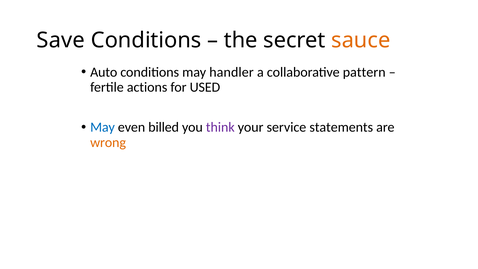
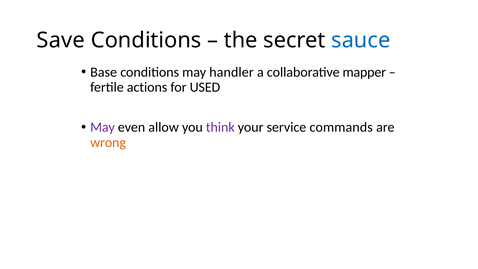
sauce colour: orange -> blue (361, 40)
Auto: Auto -> Base (104, 72)
pattern: pattern -> mapper (364, 72)
May colour: blue -> purple (103, 127)
billed: billed -> allow (164, 127)
statements: statements -> commands (341, 127)
